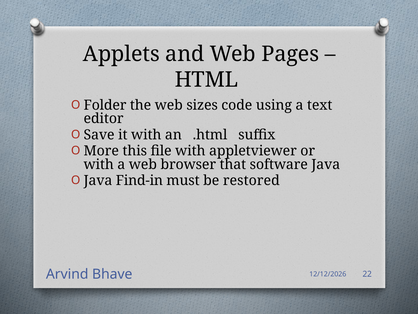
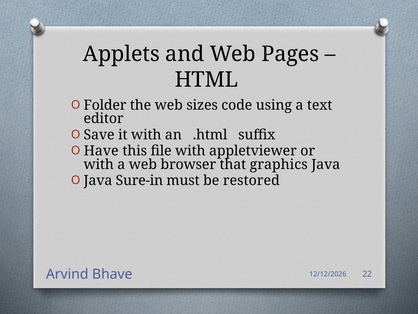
More: More -> Have (101, 151)
software: software -> graphics (279, 164)
Find-in: Find-in -> Sure-in (139, 180)
